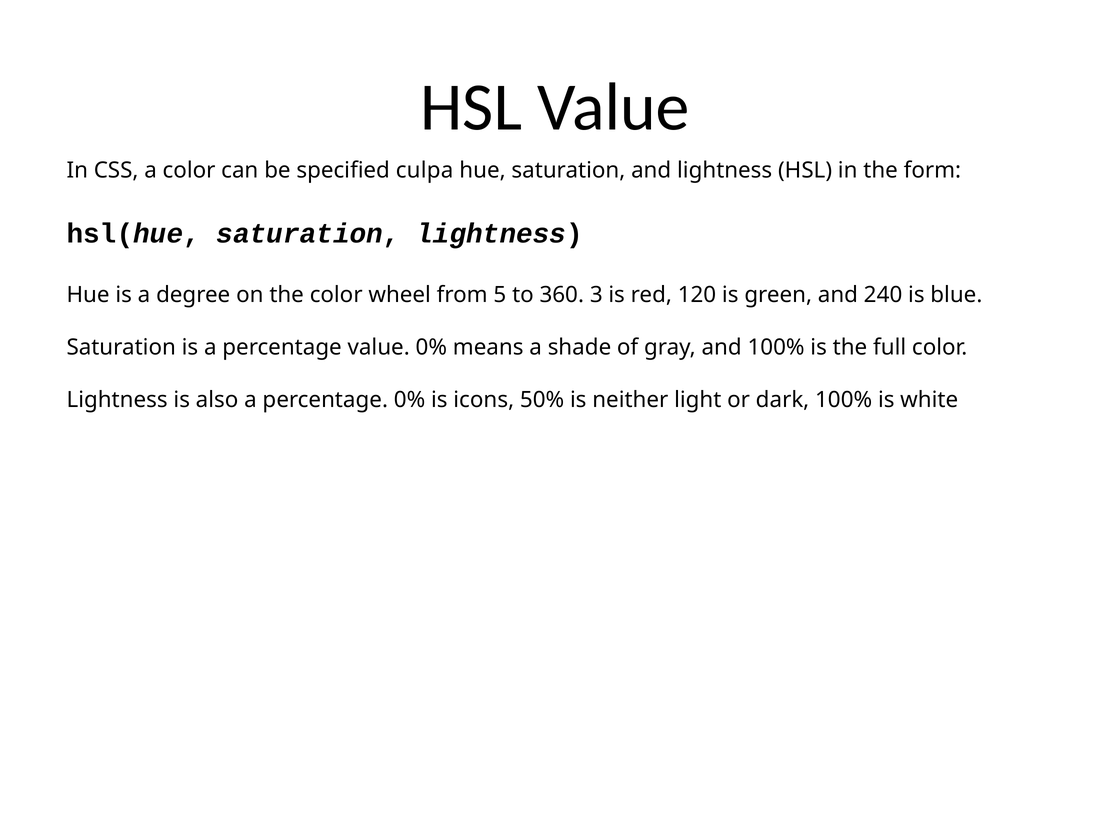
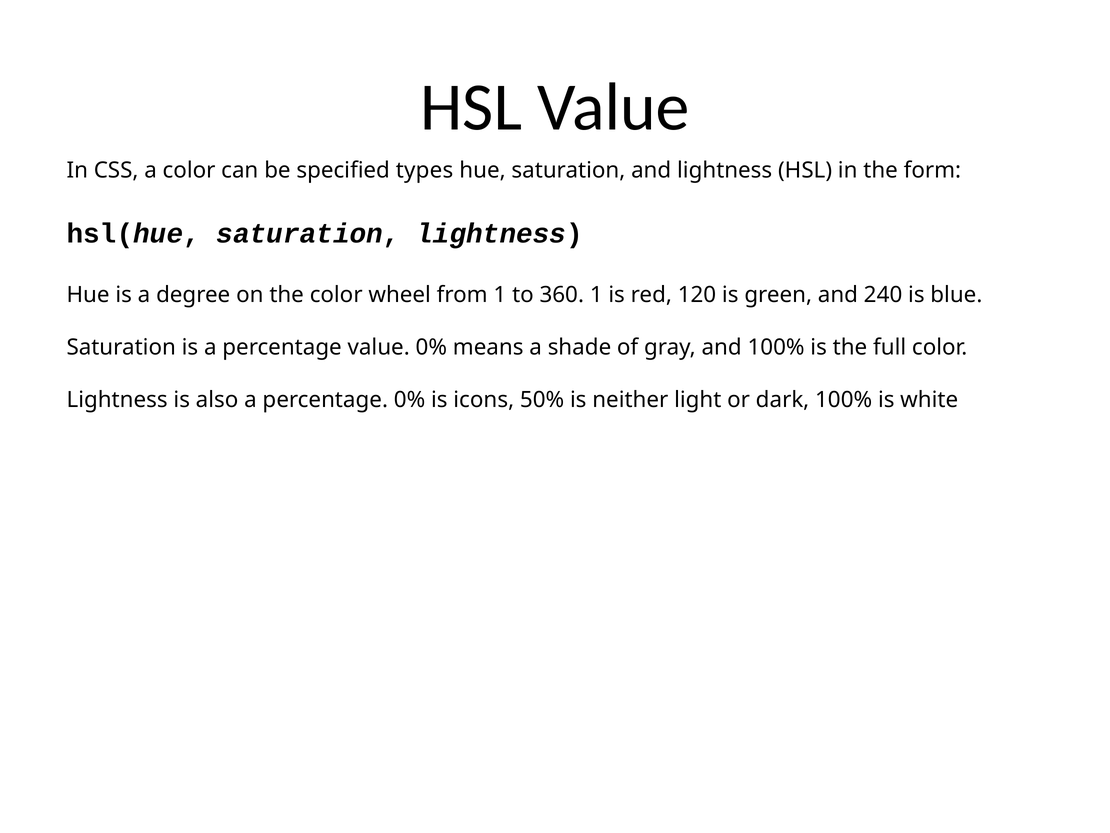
culpa: culpa -> types (425, 170)
from 5: 5 -> 1 (500, 295)
360 3: 3 -> 1 (596, 295)
